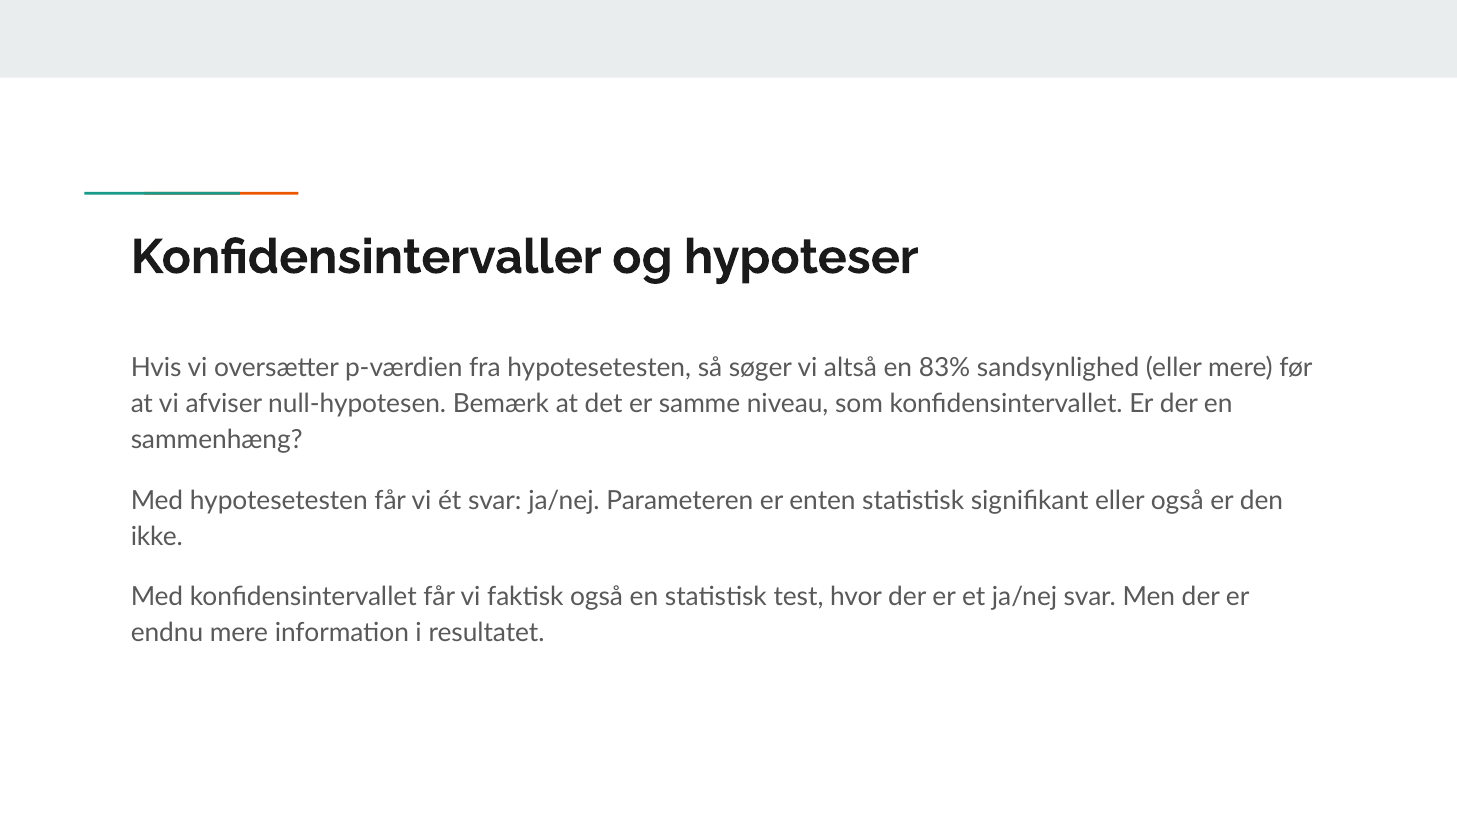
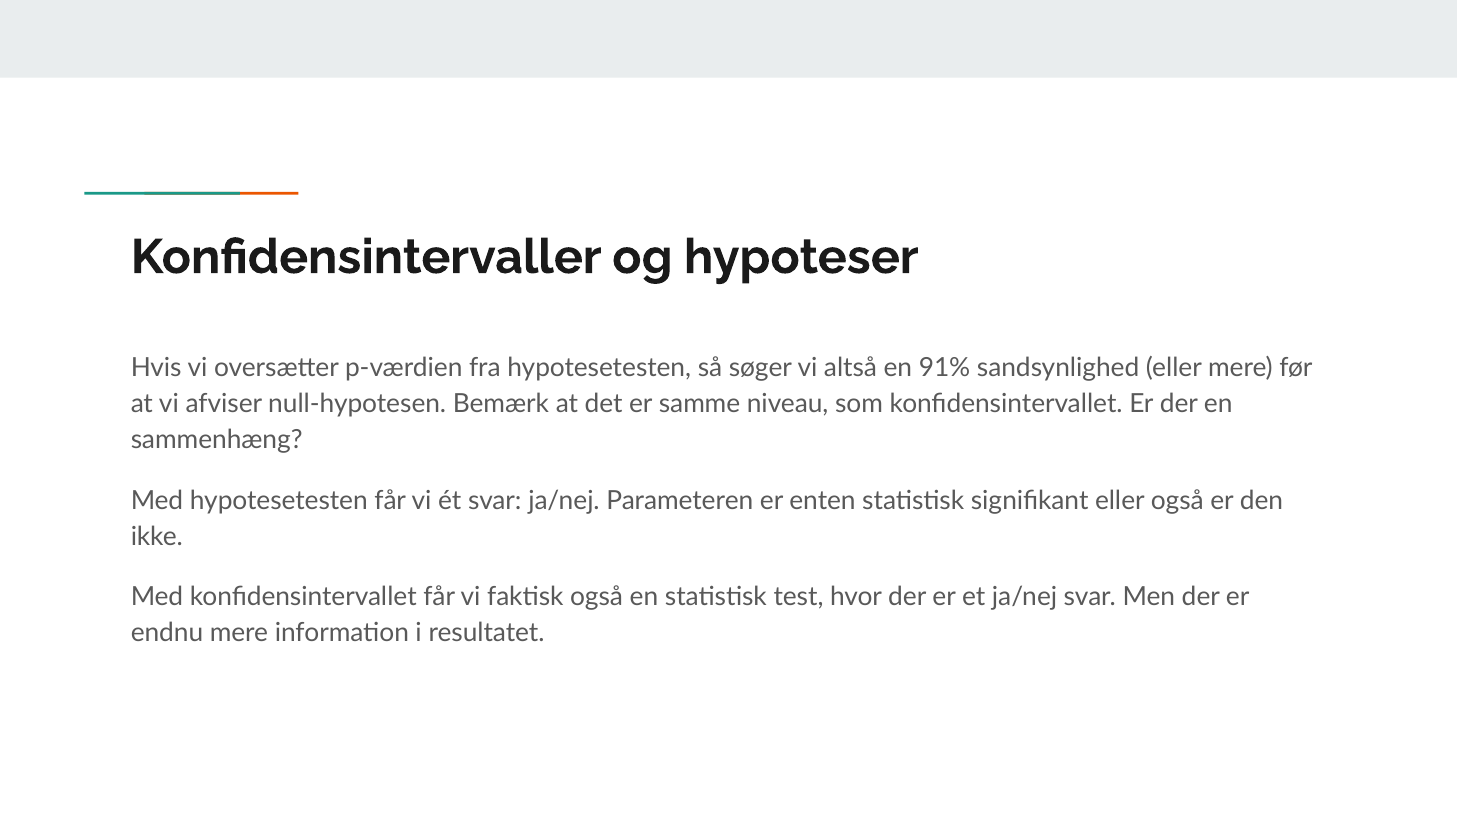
83%: 83% -> 91% (945, 368)
